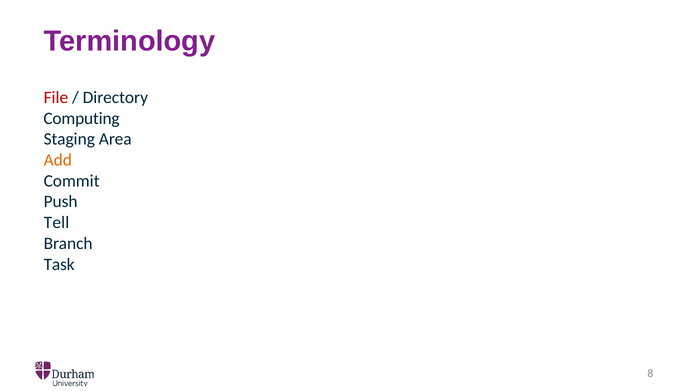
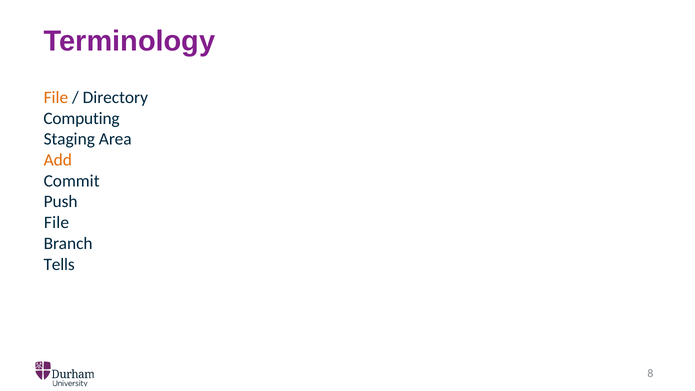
File colour: red -> orange (56, 97)
Tell: Tell -> File (57, 223)
Task: Task -> Tells (59, 264)
